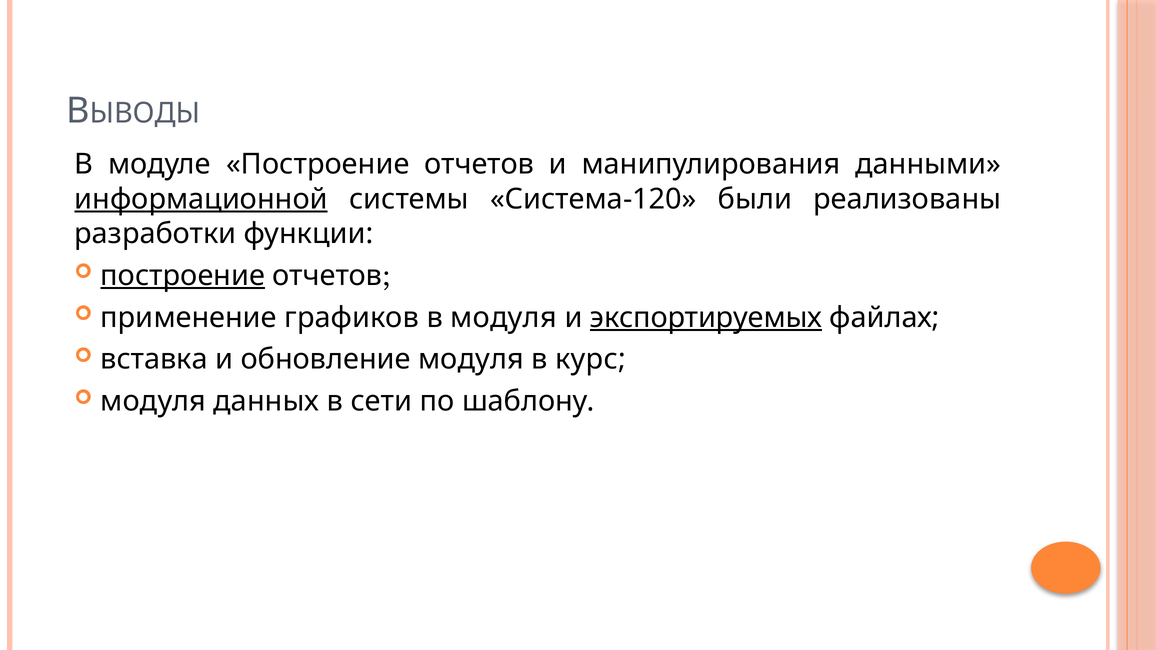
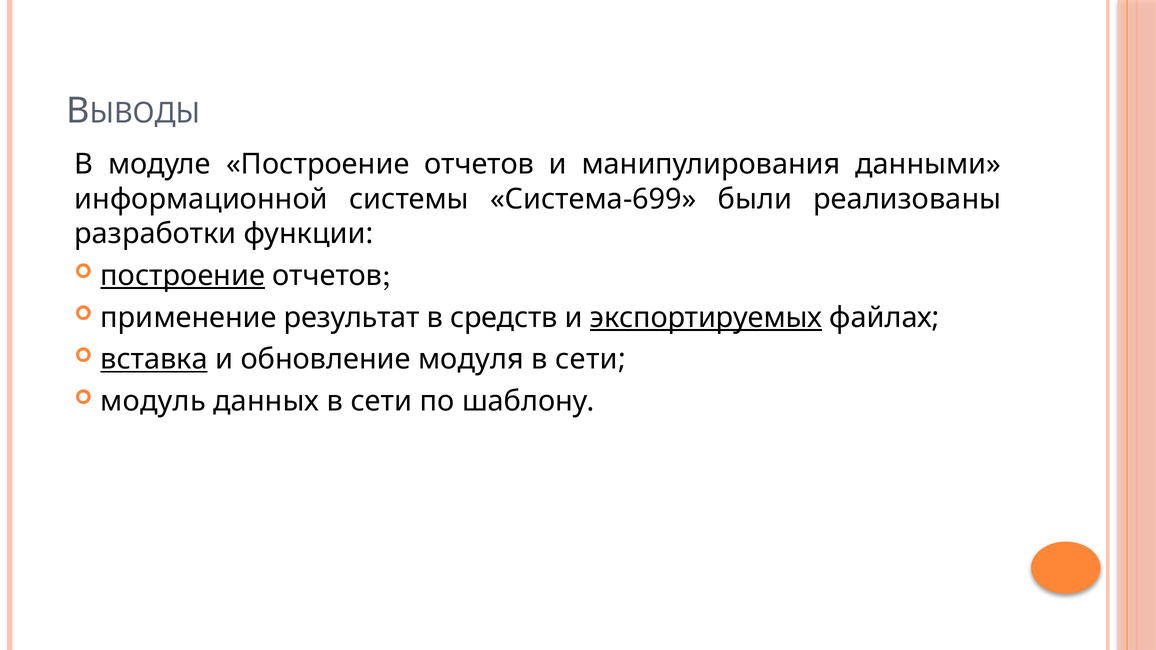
информационной underline: present -> none (201, 199)
Система-120: Система-120 -> Система-699 (593, 199)
графиков: графиков -> результат (352, 318)
в модуля: модуля -> средств (504, 318)
вставка underline: none -> present (154, 360)
курс: курс -> сети (591, 360)
модуля: модуля -> модуль (153, 401)
